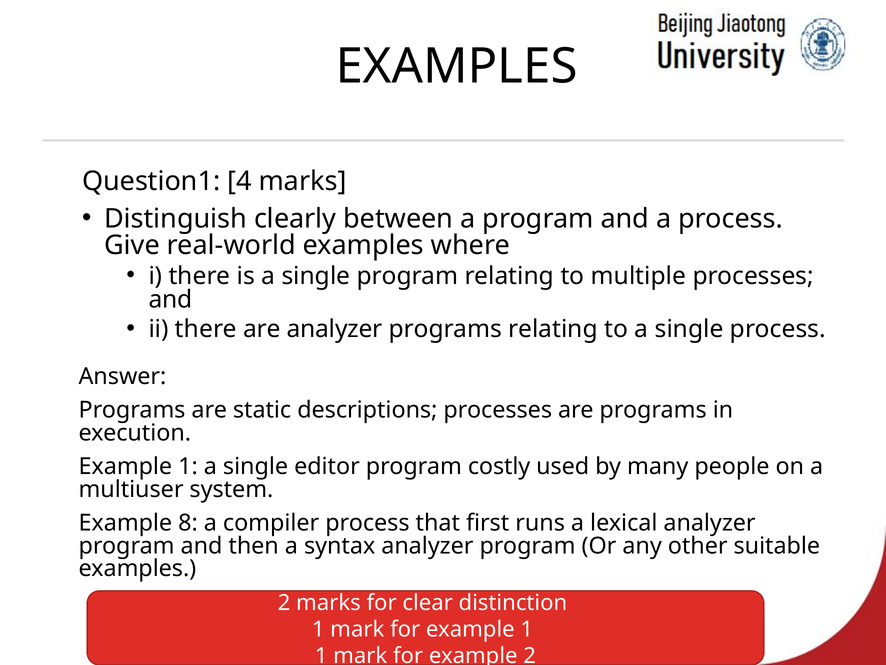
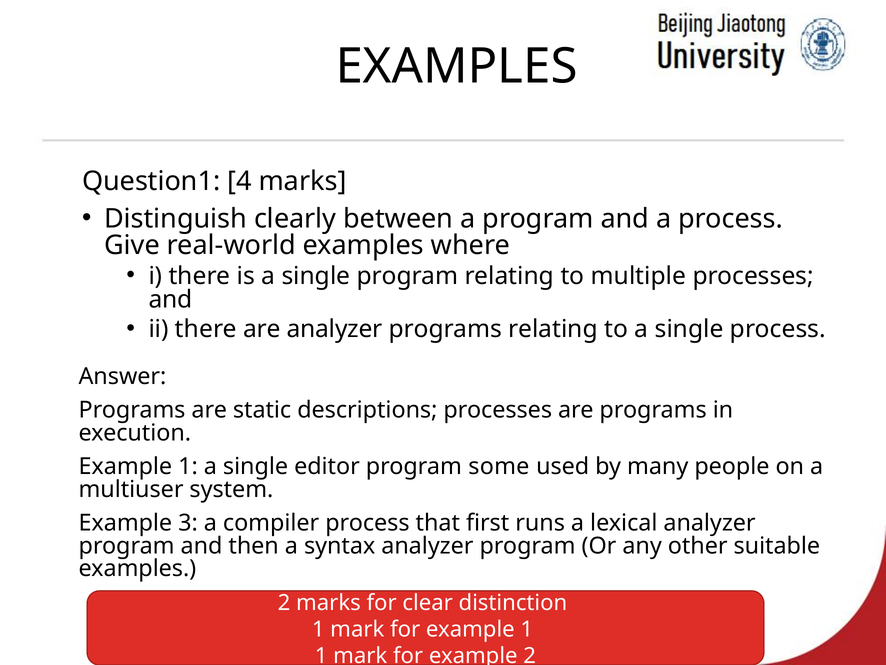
costly: costly -> some (499, 466)
8: 8 -> 3 (188, 523)
